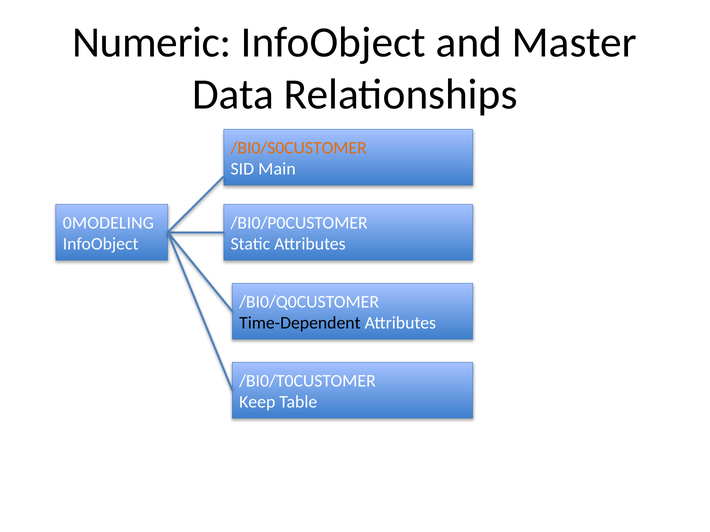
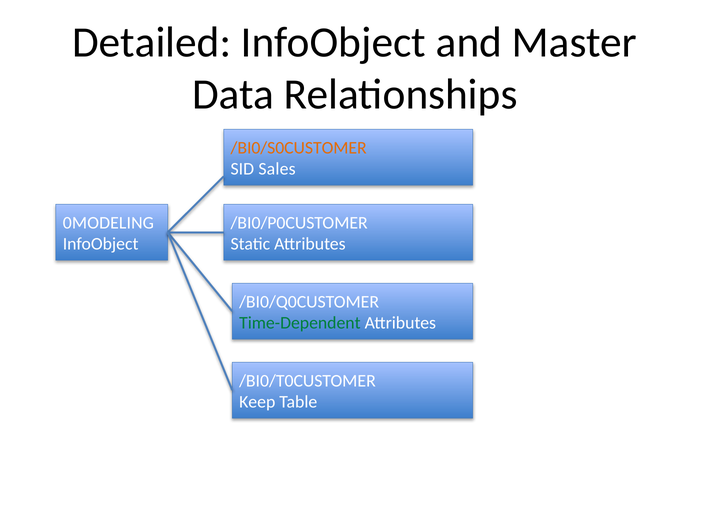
Numeric: Numeric -> Detailed (152, 43)
Main: Main -> Sales (277, 169)
Time-Dependent colour: black -> green (300, 323)
